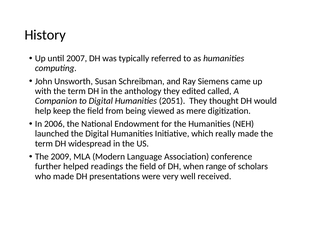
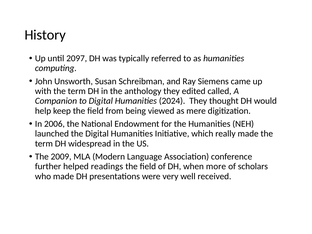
2007: 2007 -> 2097 (77, 58)
2051: 2051 -> 2024 (172, 101)
range: range -> more (216, 166)
